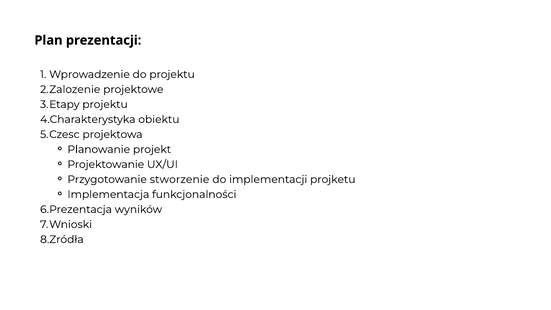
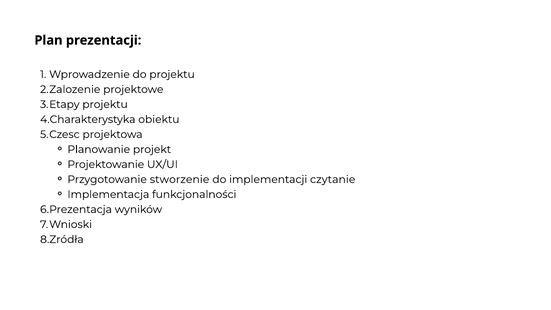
projketu: projketu -> czytanie (333, 179)
